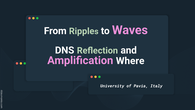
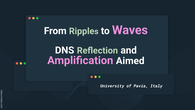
Where: Where -> Aimed (130, 61)
